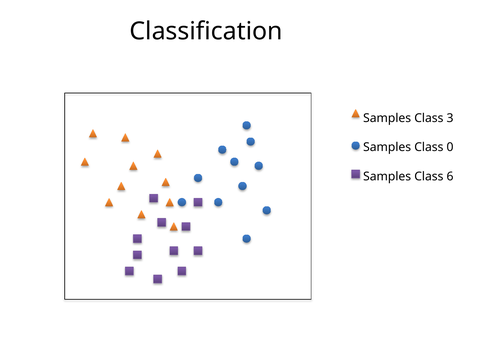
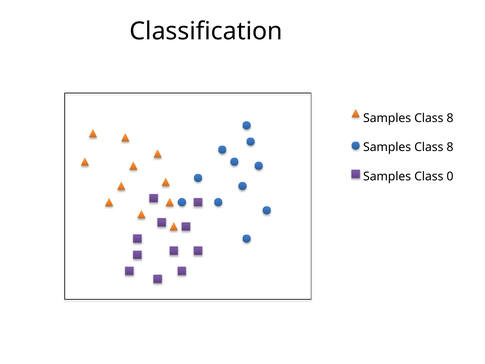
3: 3 -> 8 (450, 118)
0: 0 -> 8 (450, 147)
6: 6 -> 0 (450, 176)
